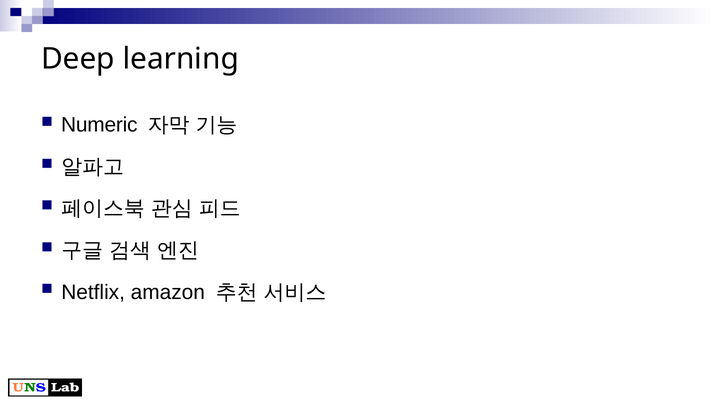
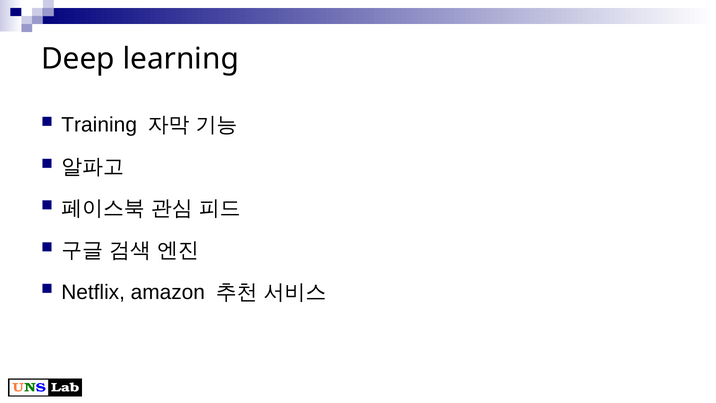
Numeric: Numeric -> Training (99, 125)
